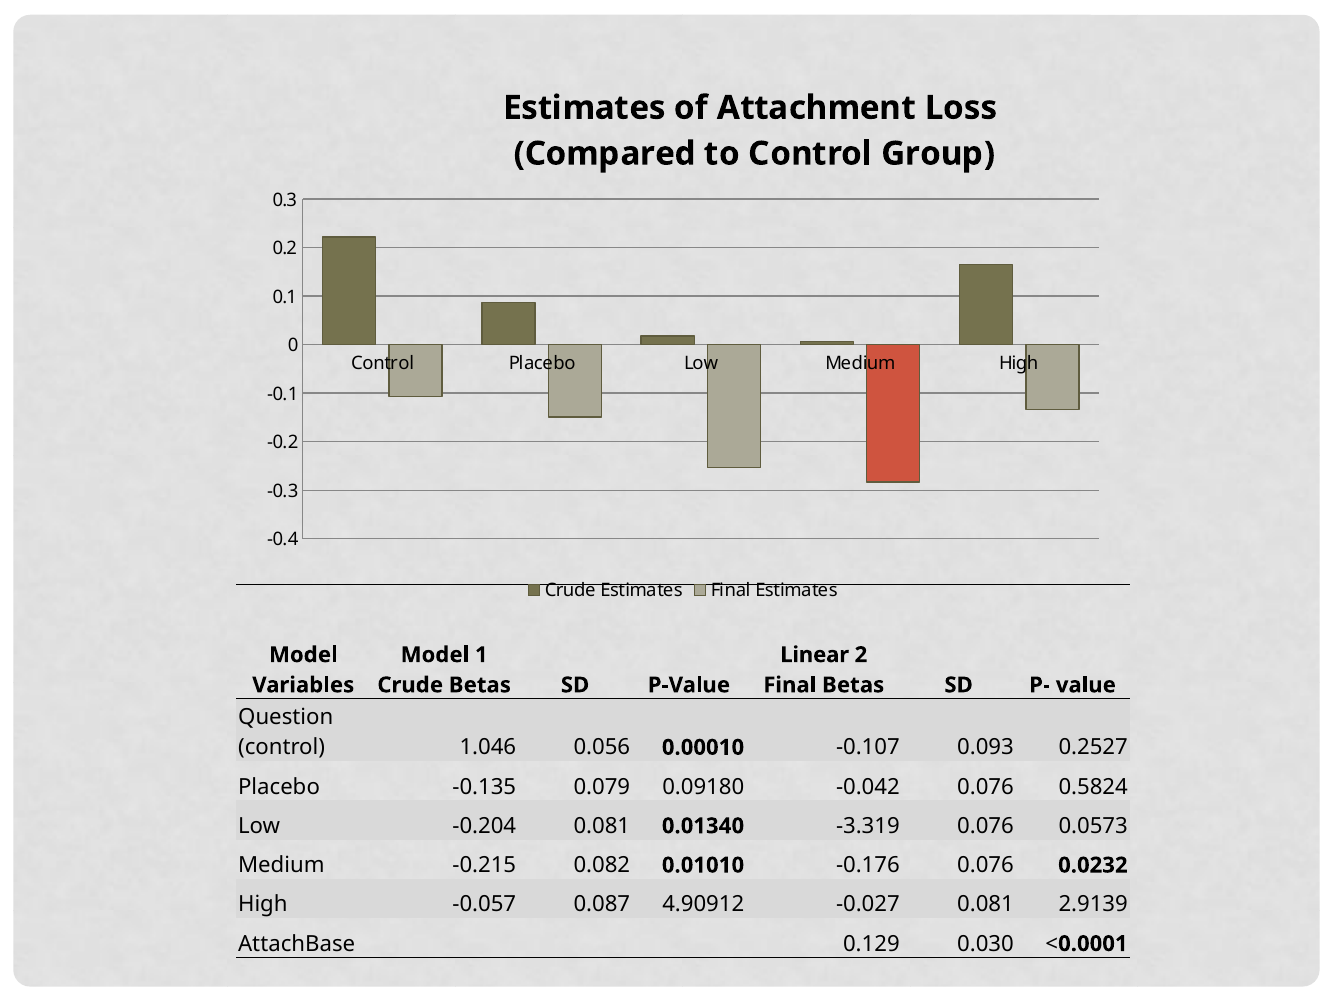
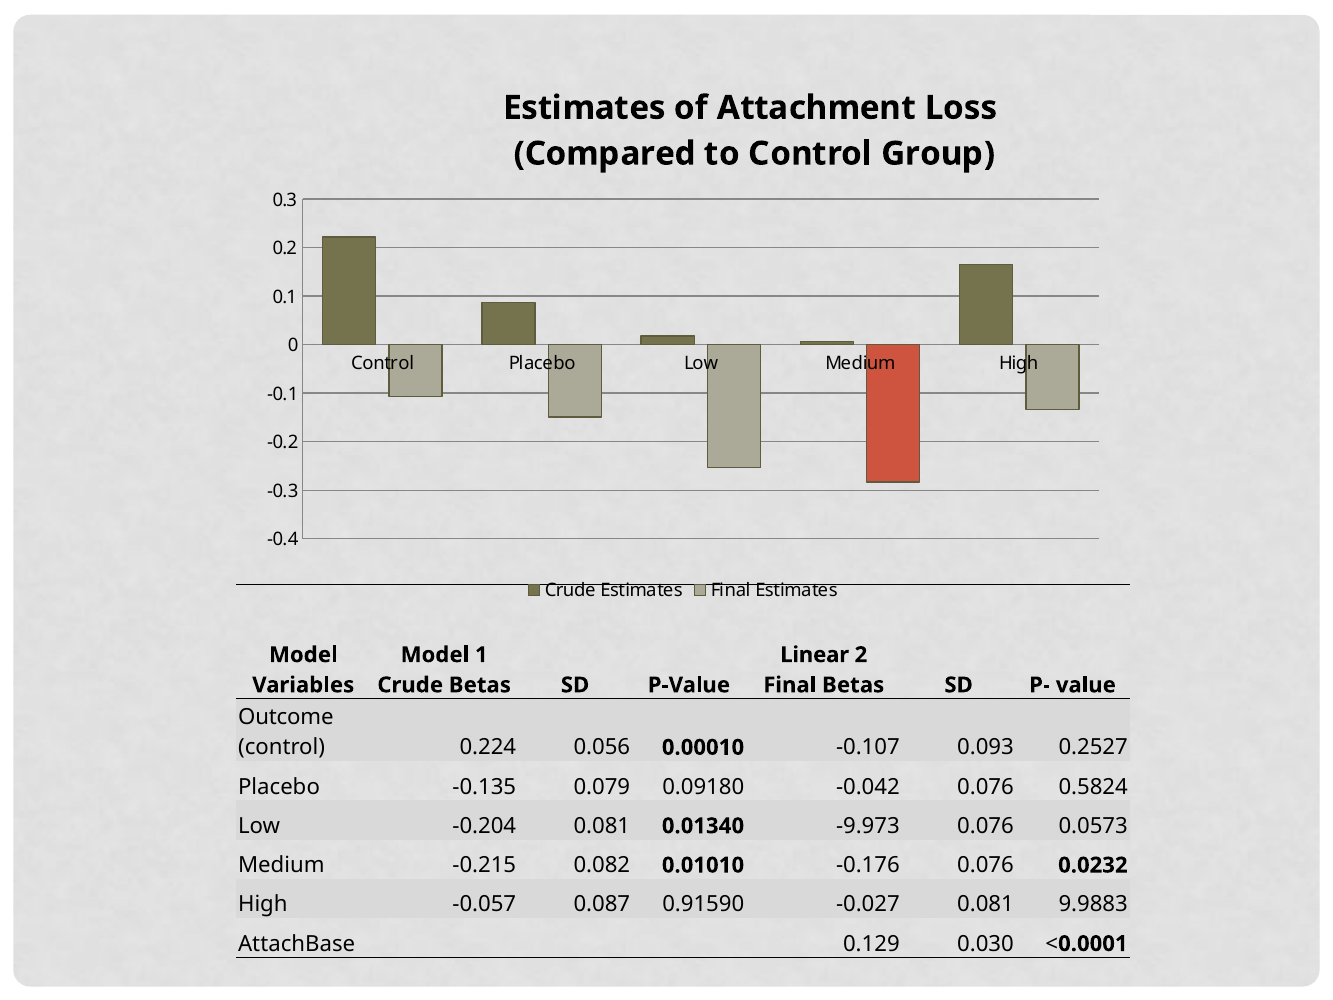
Question: Question -> Outcome (286, 717)
1.046: 1.046 -> 0.224 (488, 747)
-3.319: -3.319 -> -9.973 (868, 826)
4.90912: 4.90912 -> 0.91590 (703, 904)
2.9139: 2.9139 -> 9.9883 (1093, 904)
